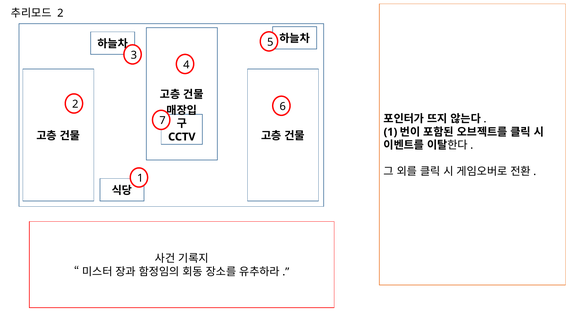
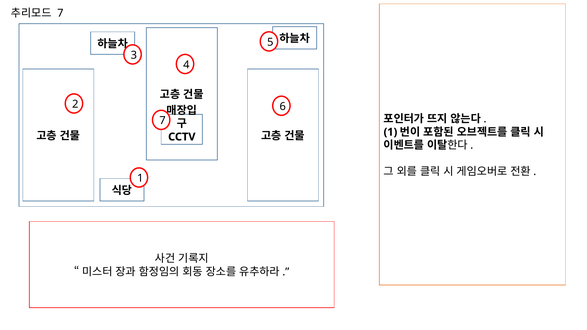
2: 2 -> 7 (60, 13)
